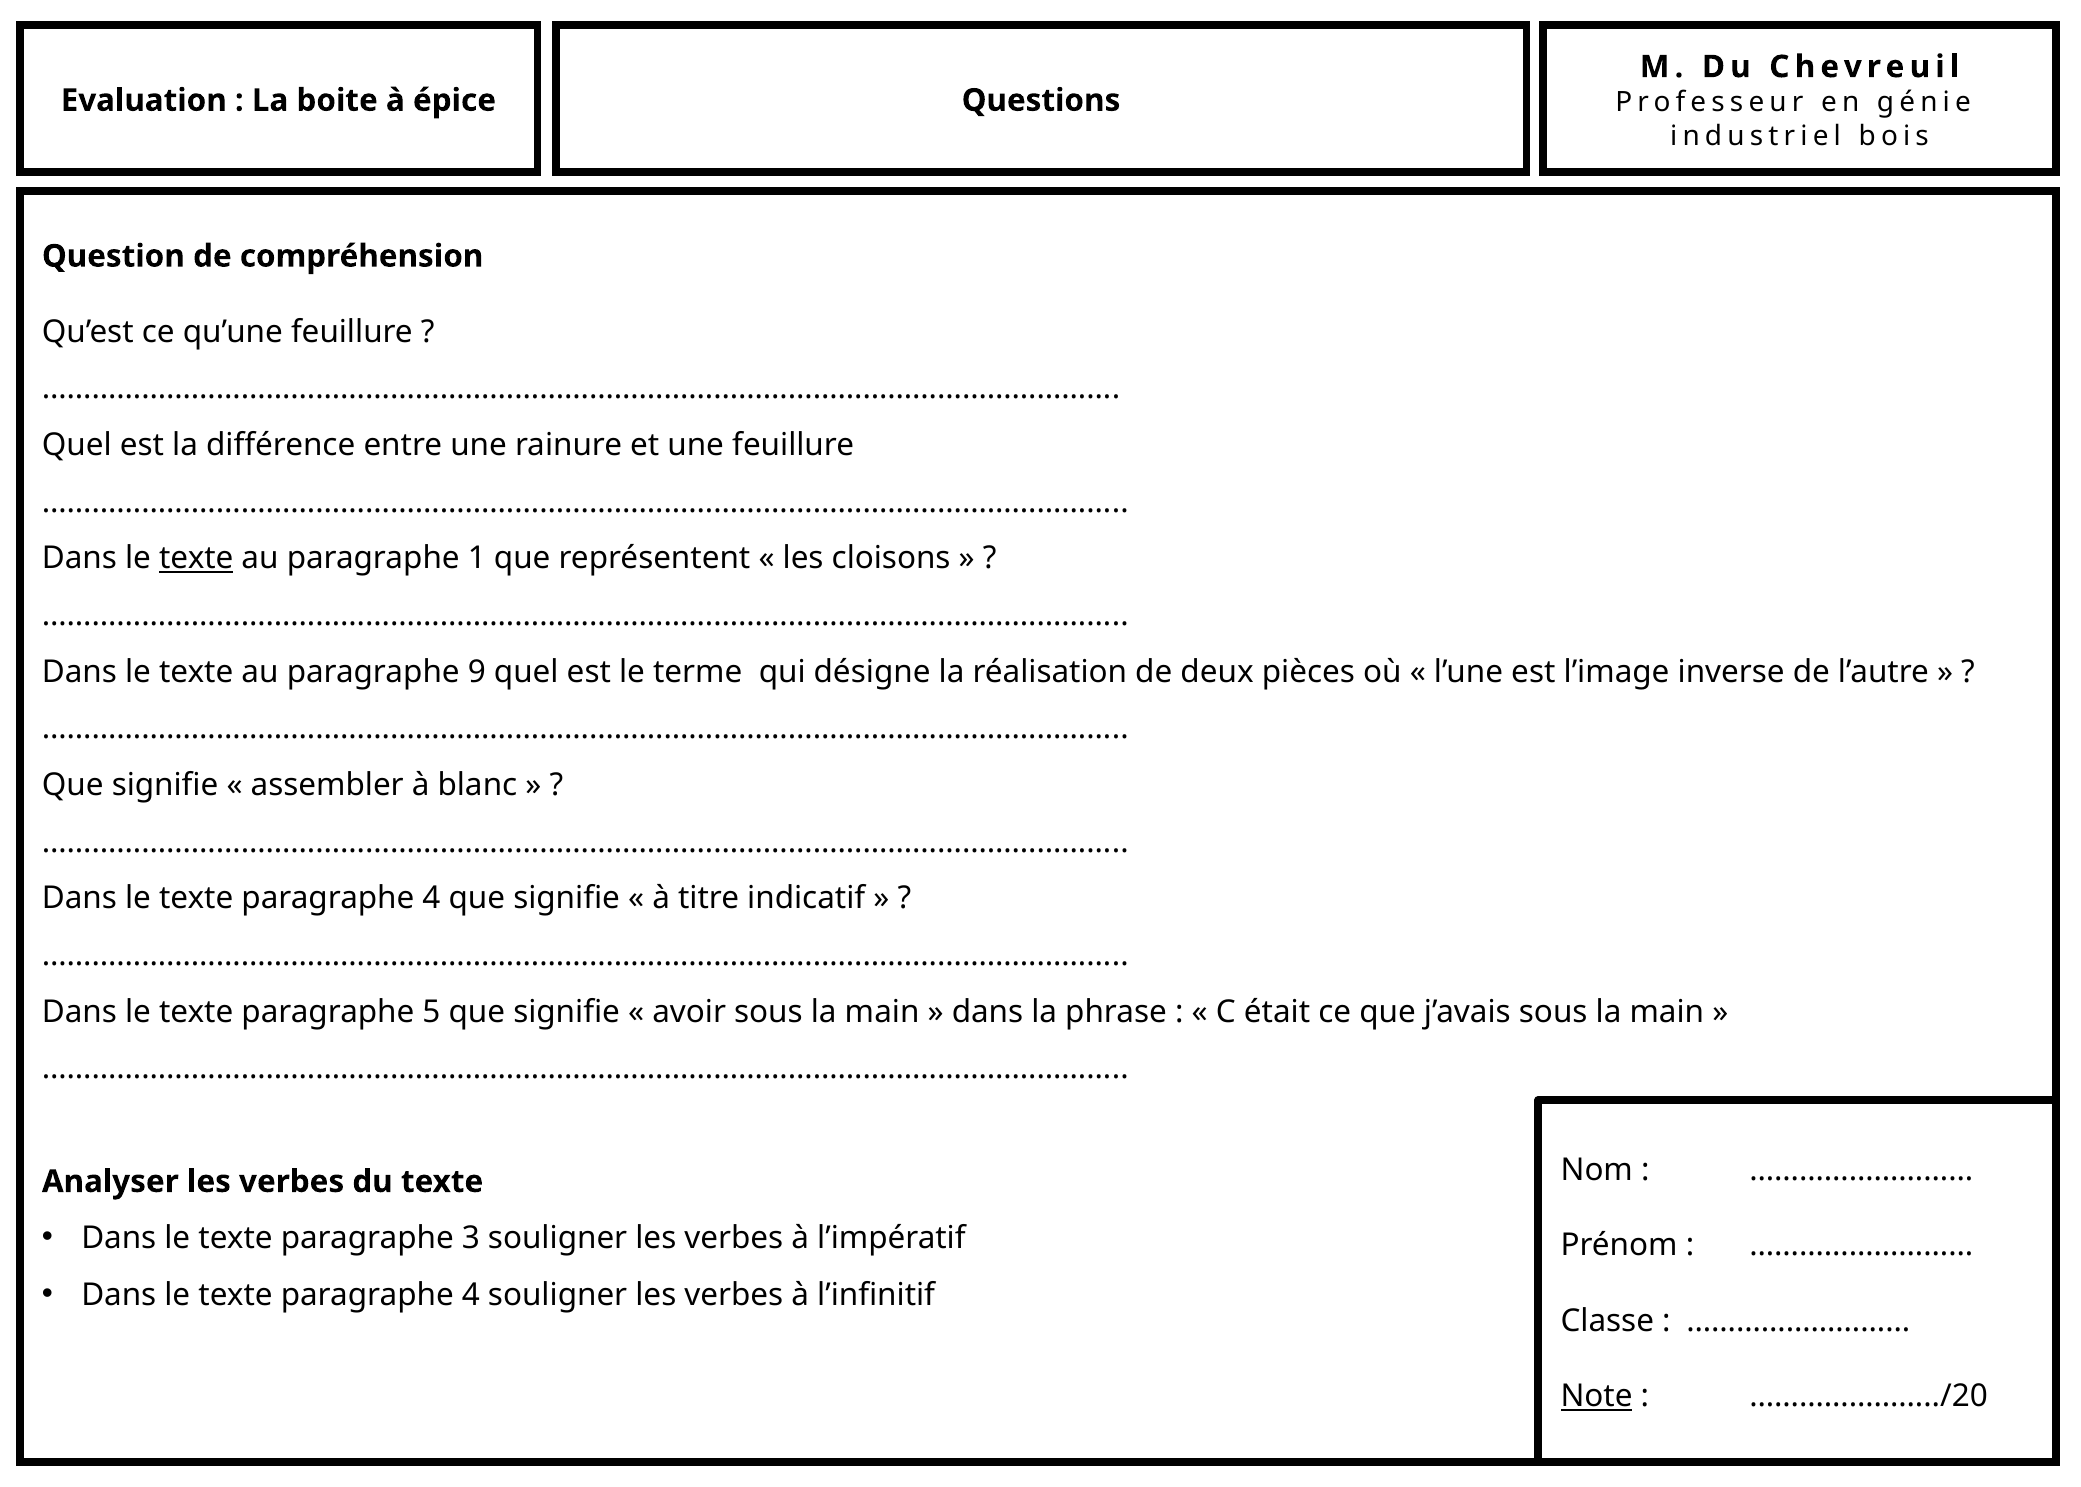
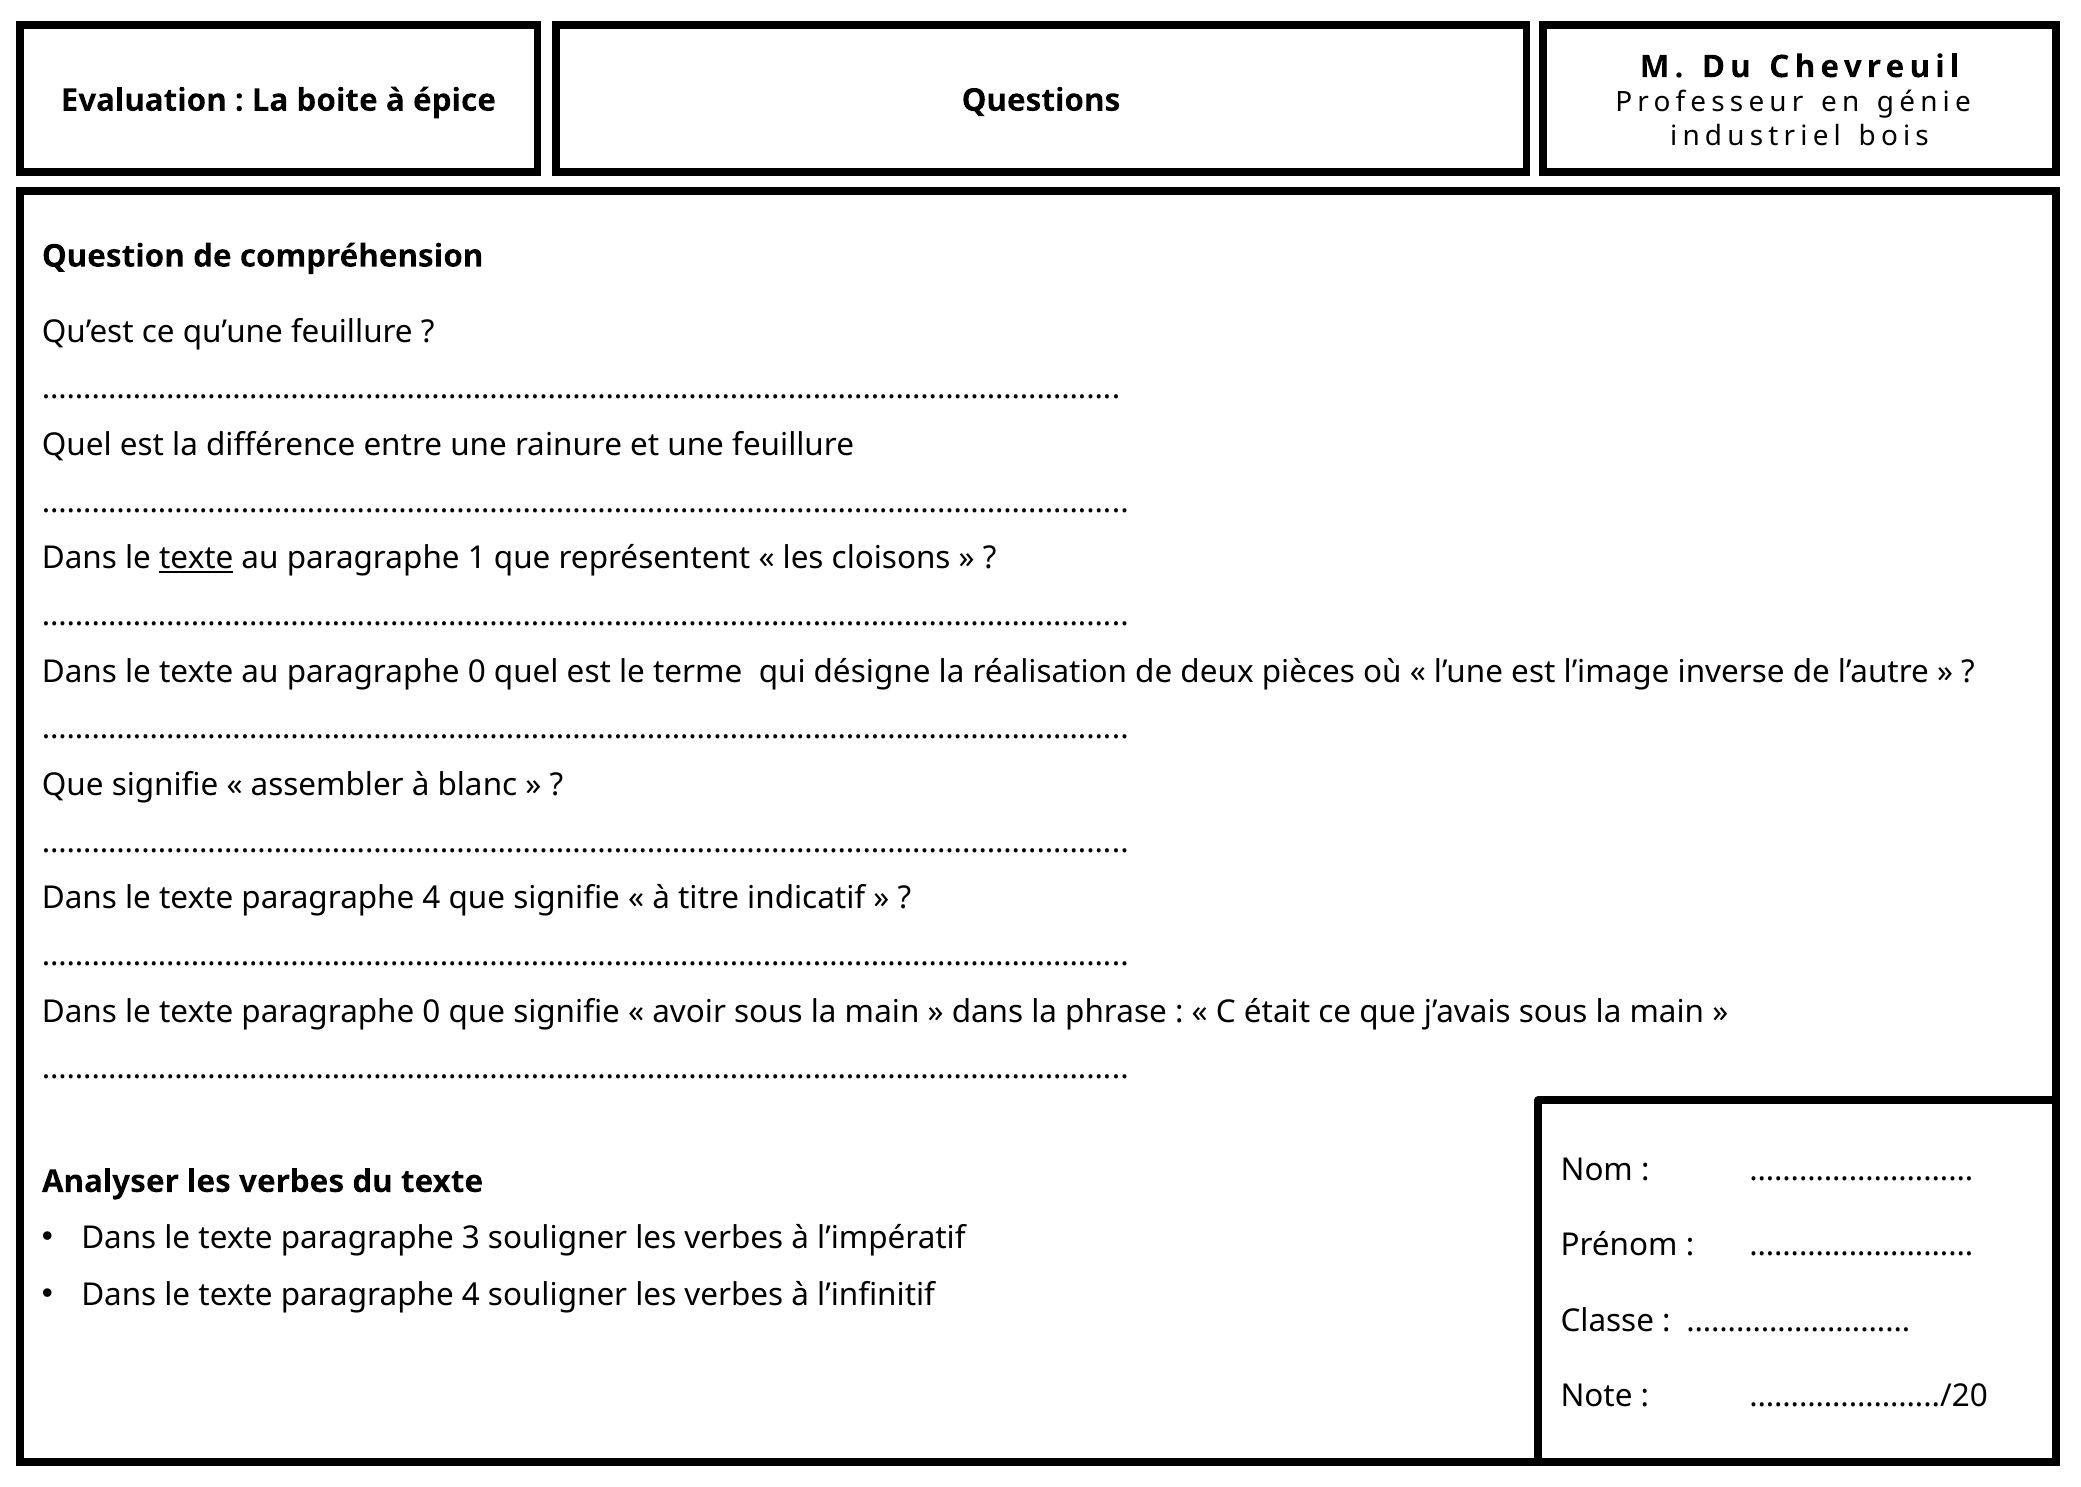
au paragraphe 9: 9 -> 0 (477, 671)
texte paragraphe 5: 5 -> 0 (431, 1011)
Note underline: present -> none (1597, 1396)
